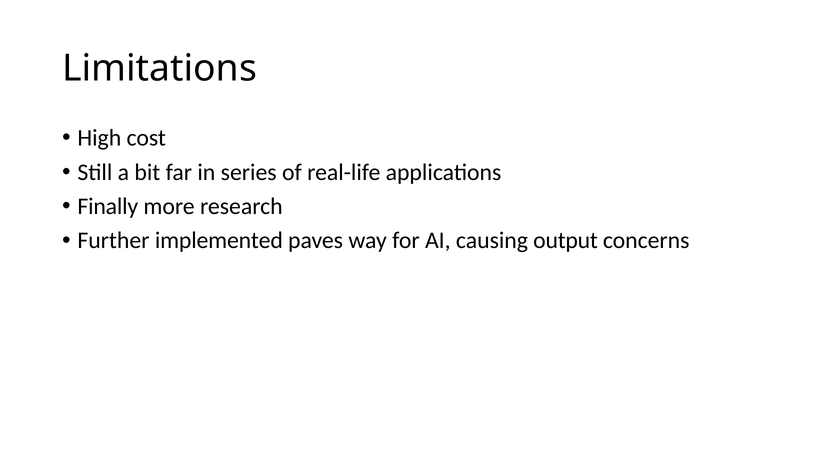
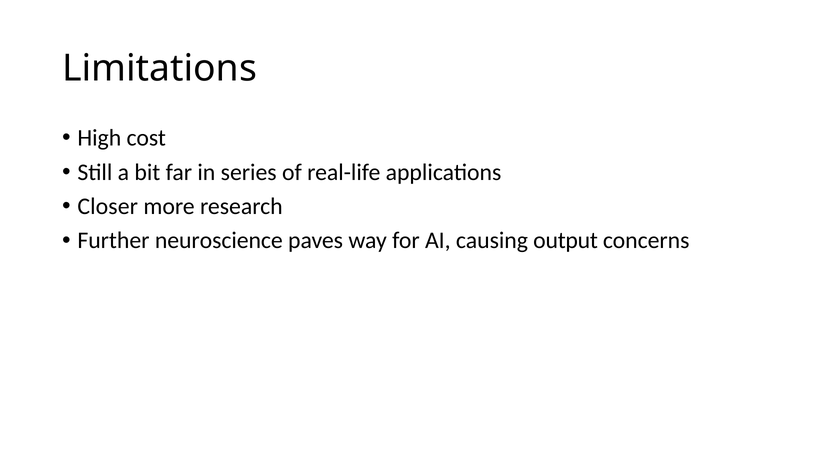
Finally: Finally -> Closer (108, 206)
implemented: implemented -> neuroscience (219, 240)
